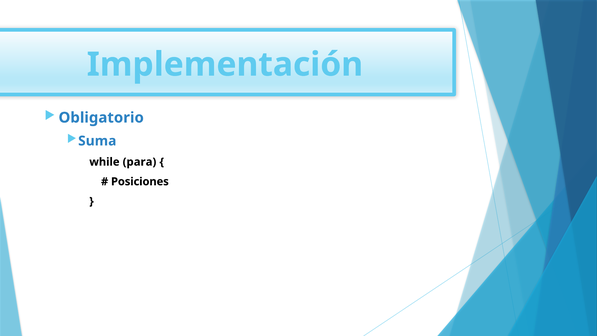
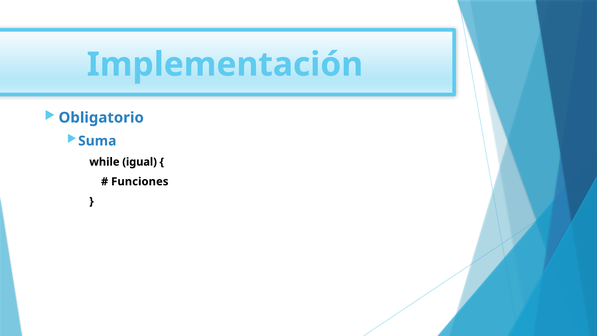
para: para -> igual (140, 162)
Posiciones: Posiciones -> Funciones (140, 181)
